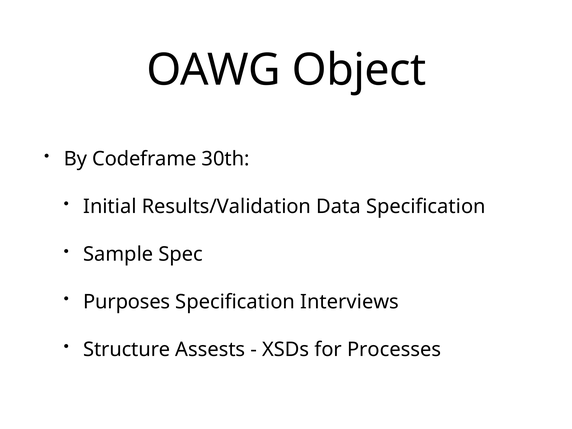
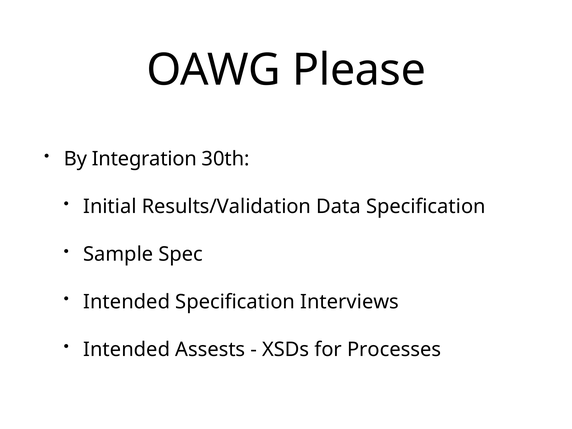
Object: Object -> Please (359, 70)
Codeframe: Codeframe -> Integration (144, 159)
Purposes: Purposes -> Intended (127, 302)
Structure: Structure -> Intended (127, 349)
